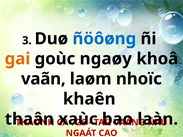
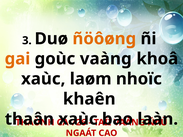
ñöôøng colour: blue -> orange (104, 39)
goùc ngaøy: ngaøy -> vaàng (106, 59)
vaãn: vaãn -> xaùc (43, 79)
